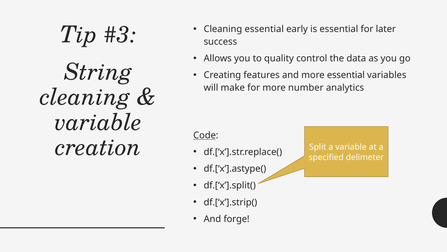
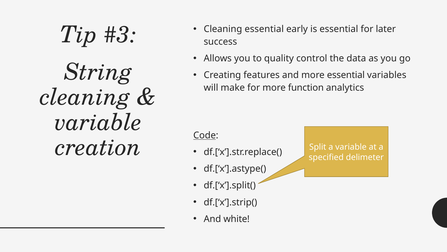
number: number -> function (306, 88)
forge: forge -> white (237, 219)
